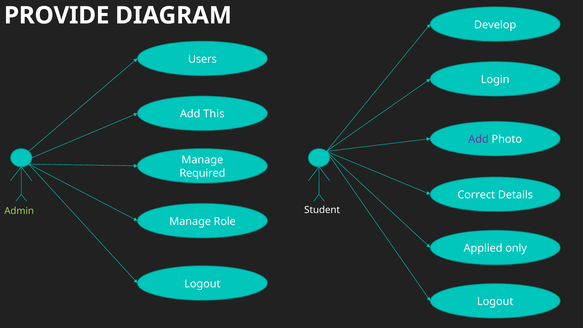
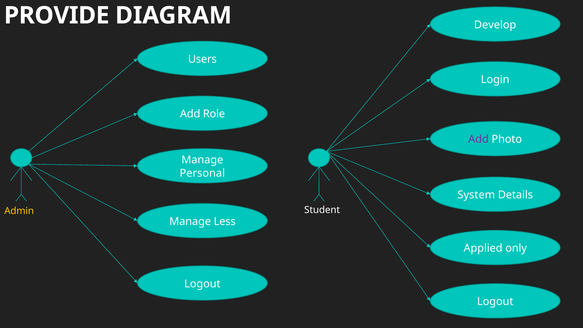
This: This -> Role (214, 114)
Required: Required -> Personal (202, 173)
Correct: Correct -> System (476, 195)
Admin colour: light green -> yellow (19, 211)
Role: Role -> Less (225, 221)
